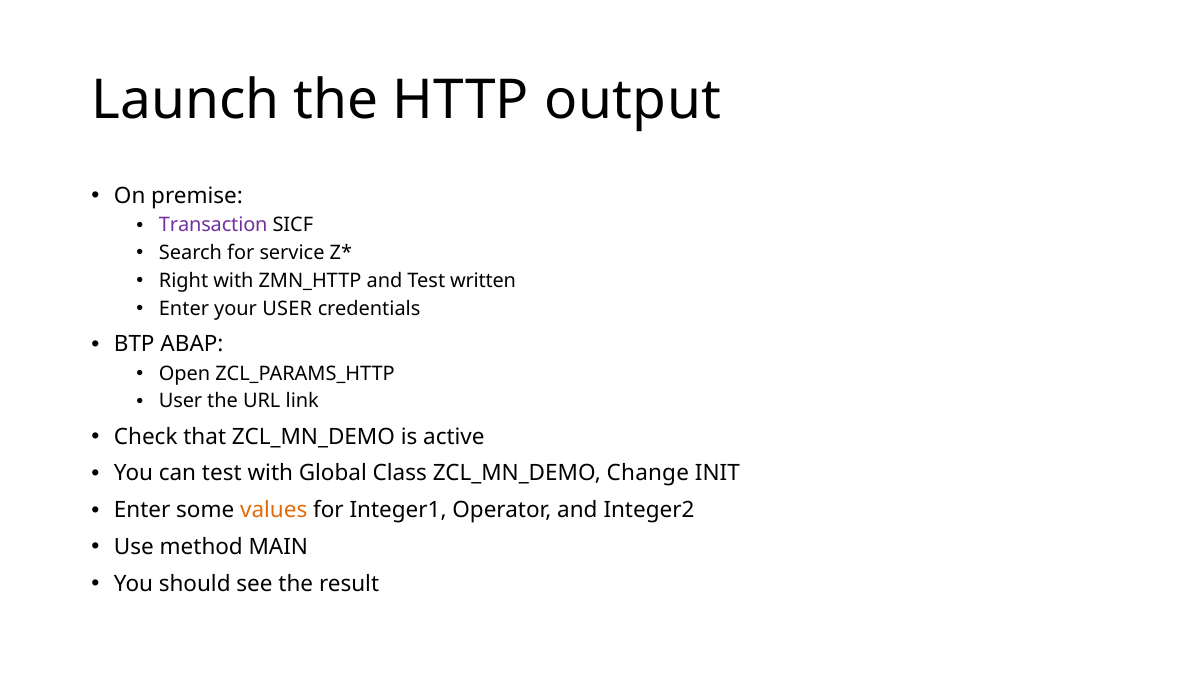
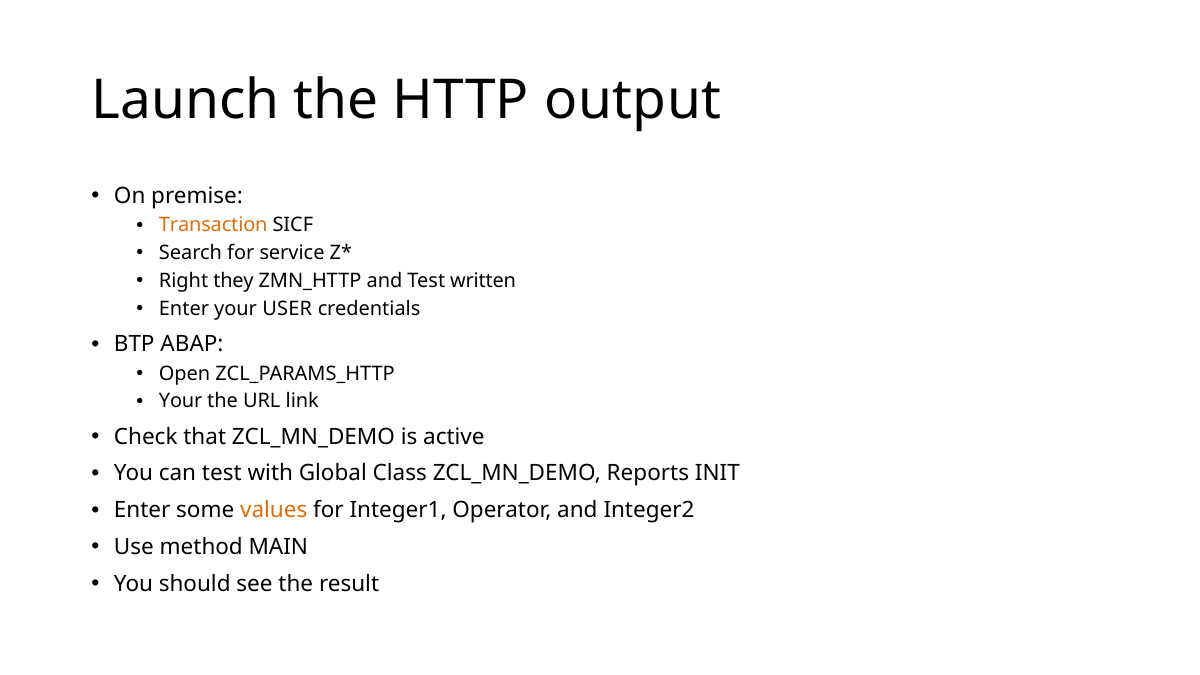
Transaction colour: purple -> orange (213, 225)
Right with: with -> they (233, 281)
User: User -> Your (181, 401)
Change: Change -> Reports (648, 474)
